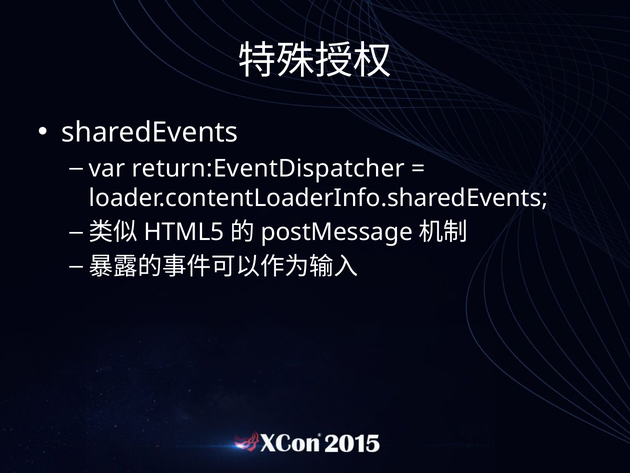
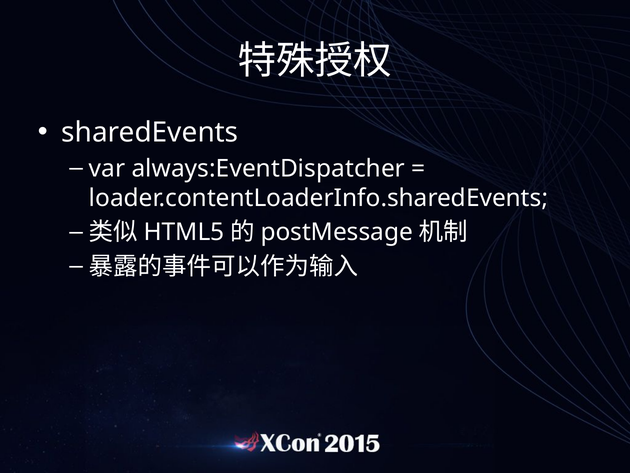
return:EventDispatcher: return:EventDispatcher -> always:EventDispatcher (268, 168)
